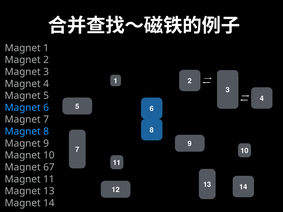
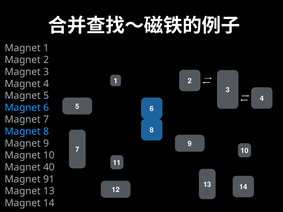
67: 67 -> 40 (49, 167)
Magnet 11: 11 -> 91 (49, 179)
